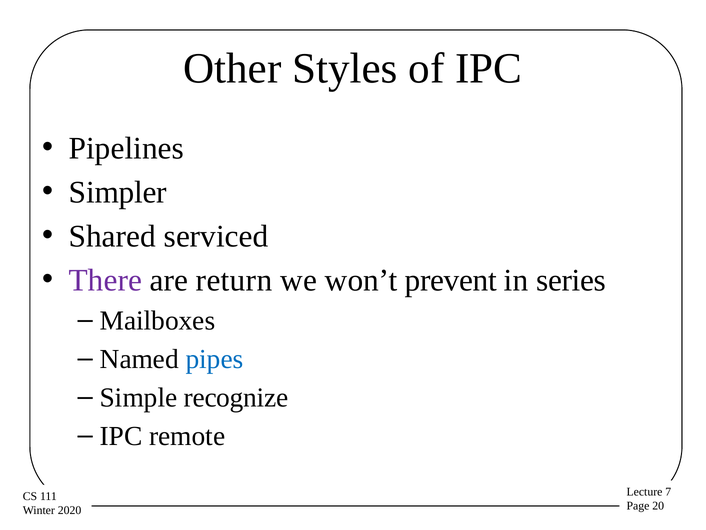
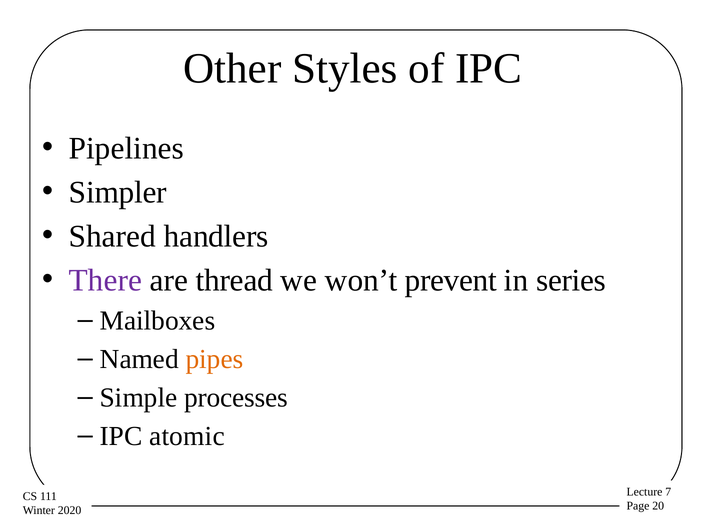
serviced: serviced -> handlers (216, 236)
return: return -> thread (234, 280)
pipes colour: blue -> orange (215, 359)
recognize: recognize -> processes (236, 397)
remote: remote -> atomic (187, 436)
